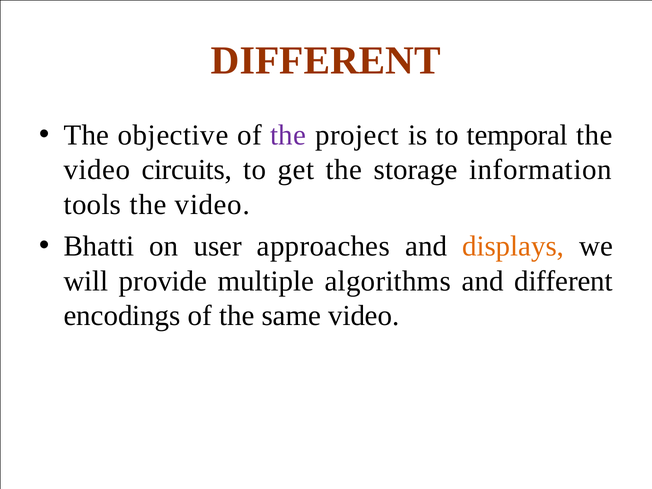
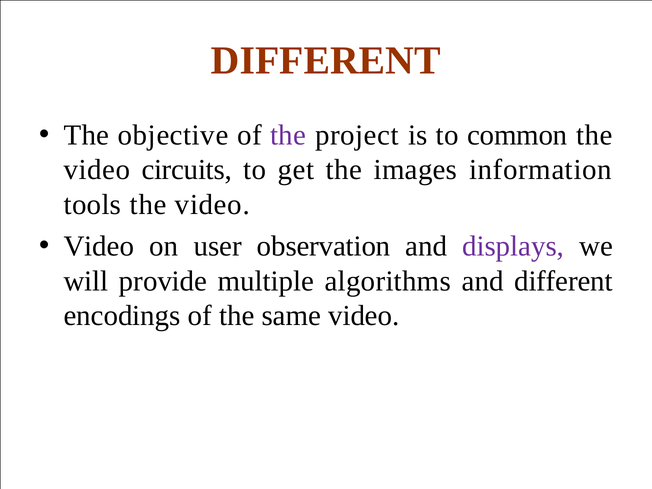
temporal: temporal -> common (517, 135)
storage: storage -> images (416, 170)
Bhatti: Bhatti -> Video (99, 246)
approaches: approaches -> observation (324, 246)
displays colour: orange -> purple (513, 246)
